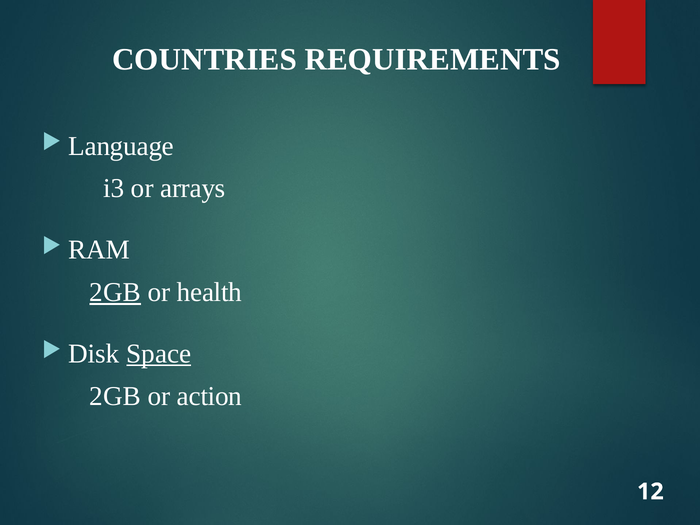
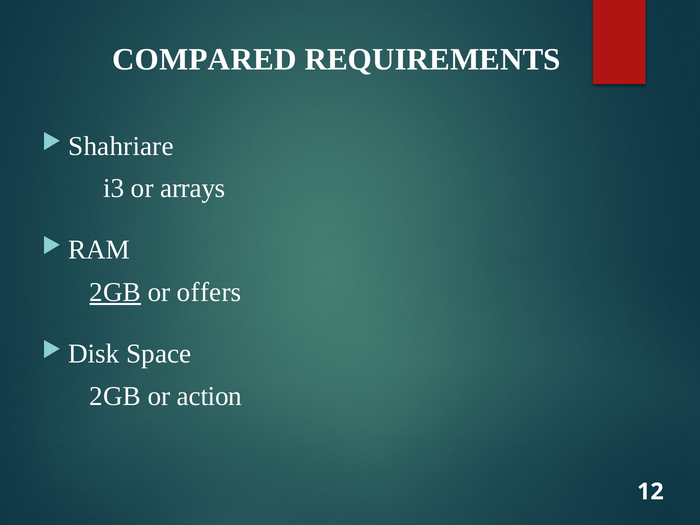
COUNTRIES: COUNTRIES -> COMPARED (204, 59)
Language: Language -> Shahriare (121, 146)
health: health -> offers (209, 292)
Space underline: present -> none (159, 354)
